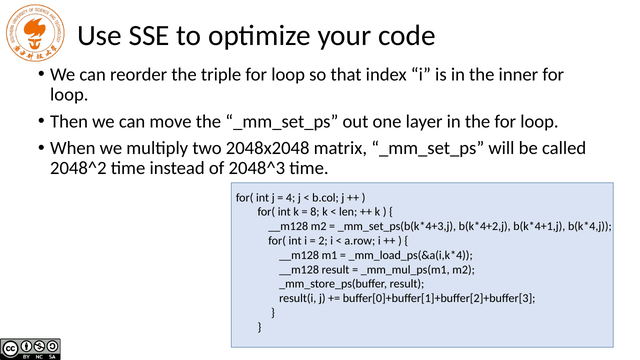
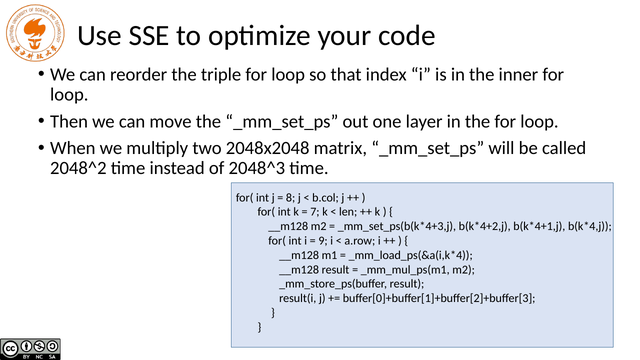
4: 4 -> 8 (291, 198)
8: 8 -> 7 (315, 212)
2: 2 -> 9 (323, 241)
